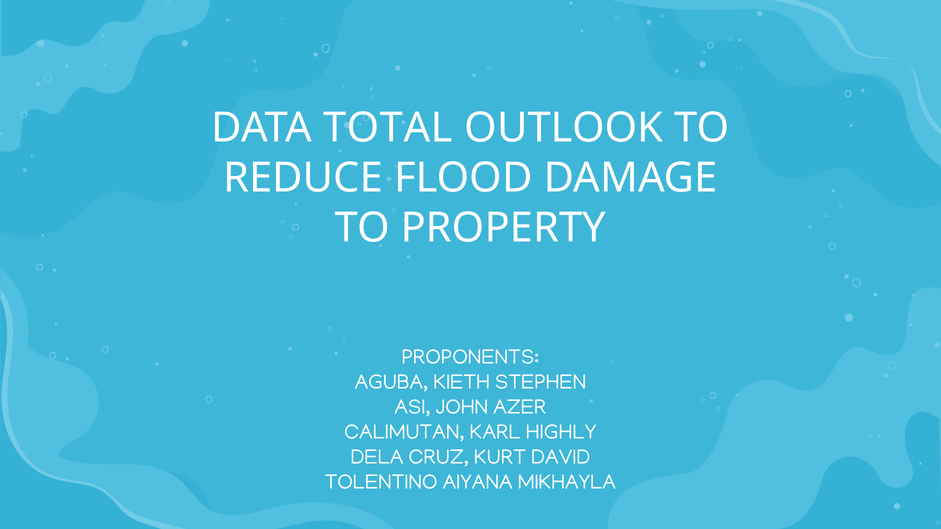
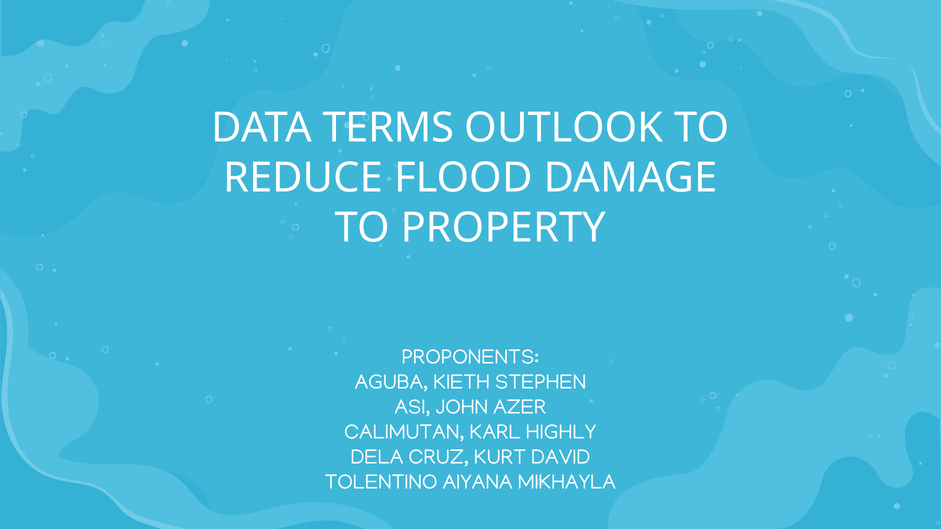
TOTAL: TOTAL -> TERMS (388, 128)
